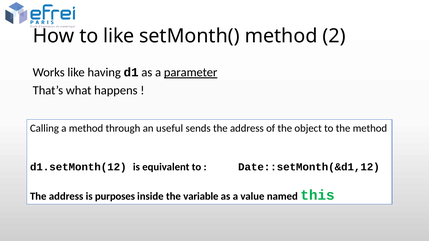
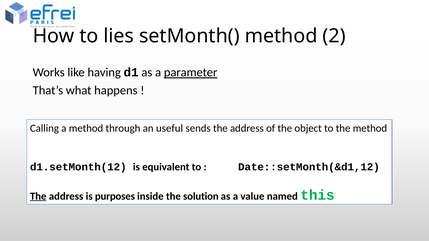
to like: like -> lies (119, 36)
The underline: none -> present (38, 196)
variable: variable -> solution (201, 196)
